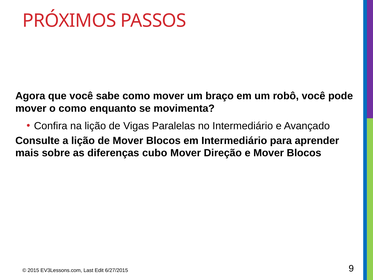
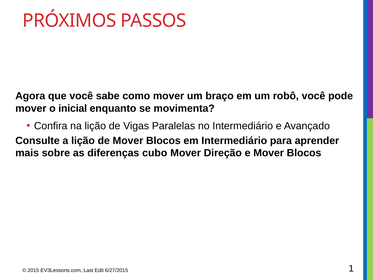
o como: como -> inicial (73, 108)
9: 9 -> 1 (351, 268)
